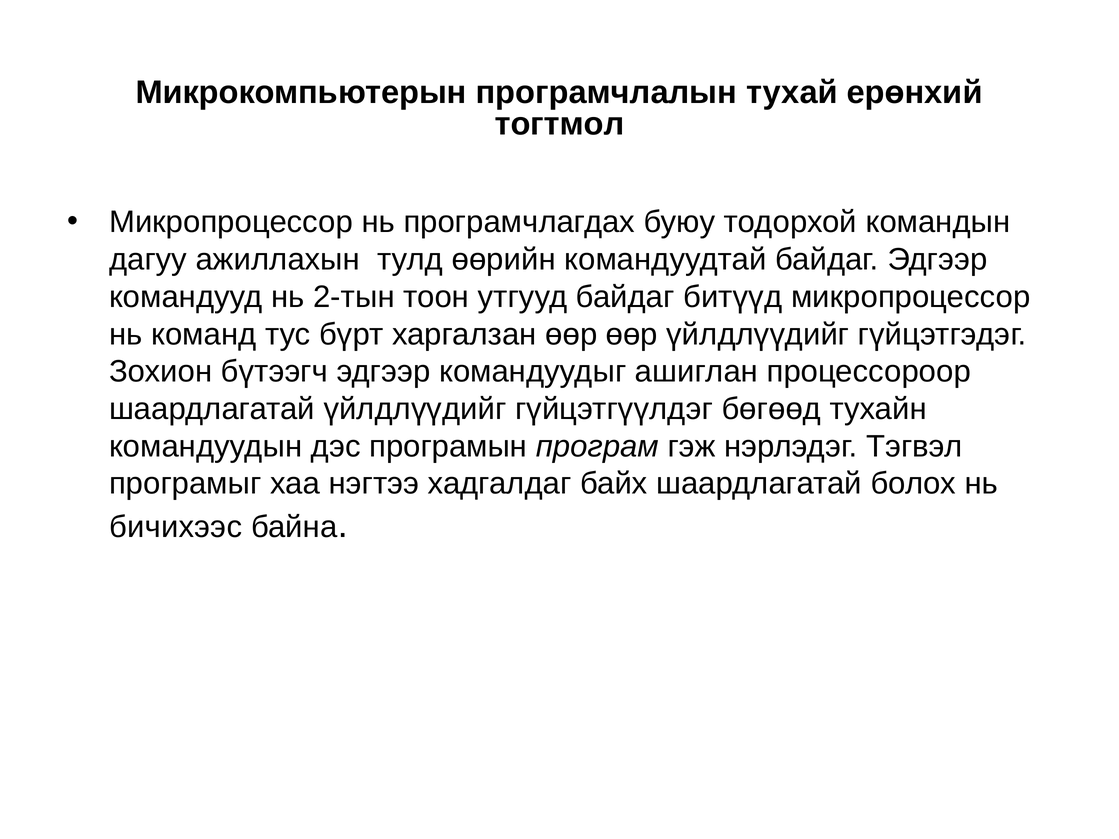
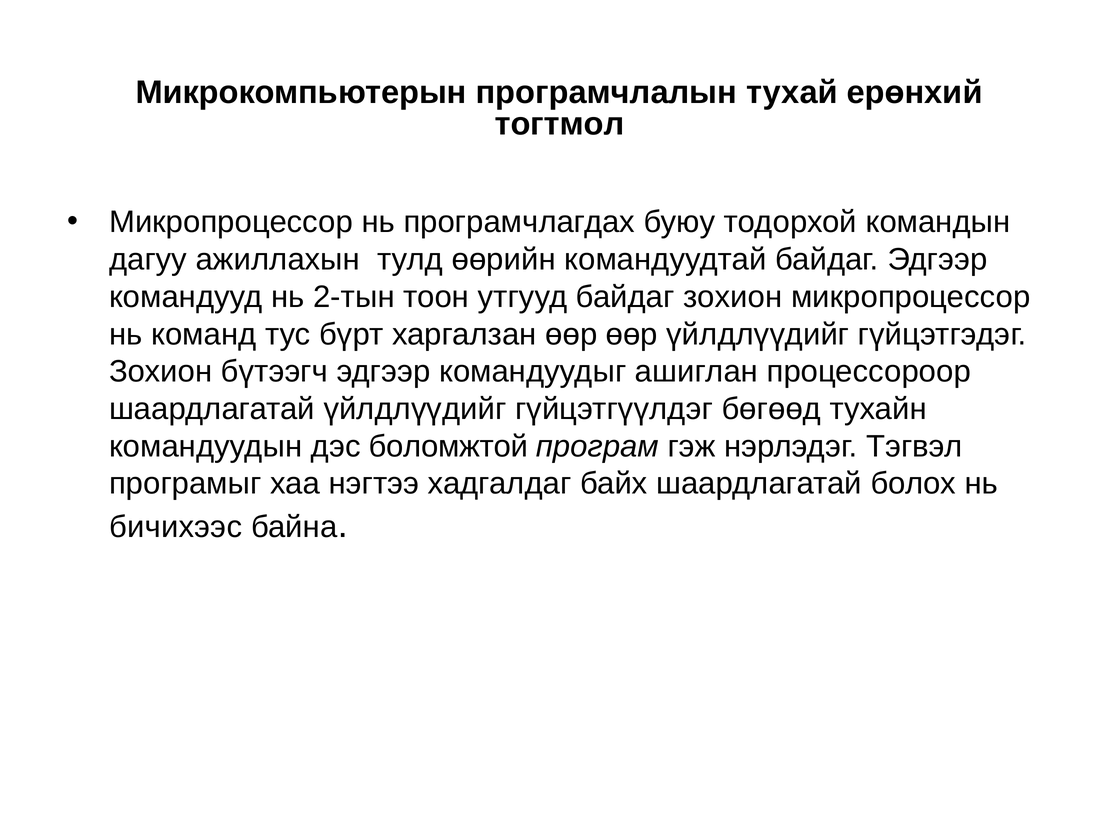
байдаг битүүд: битүүд -> зохион (733, 297)
програмын: програмын -> боломжтой (448, 446)
